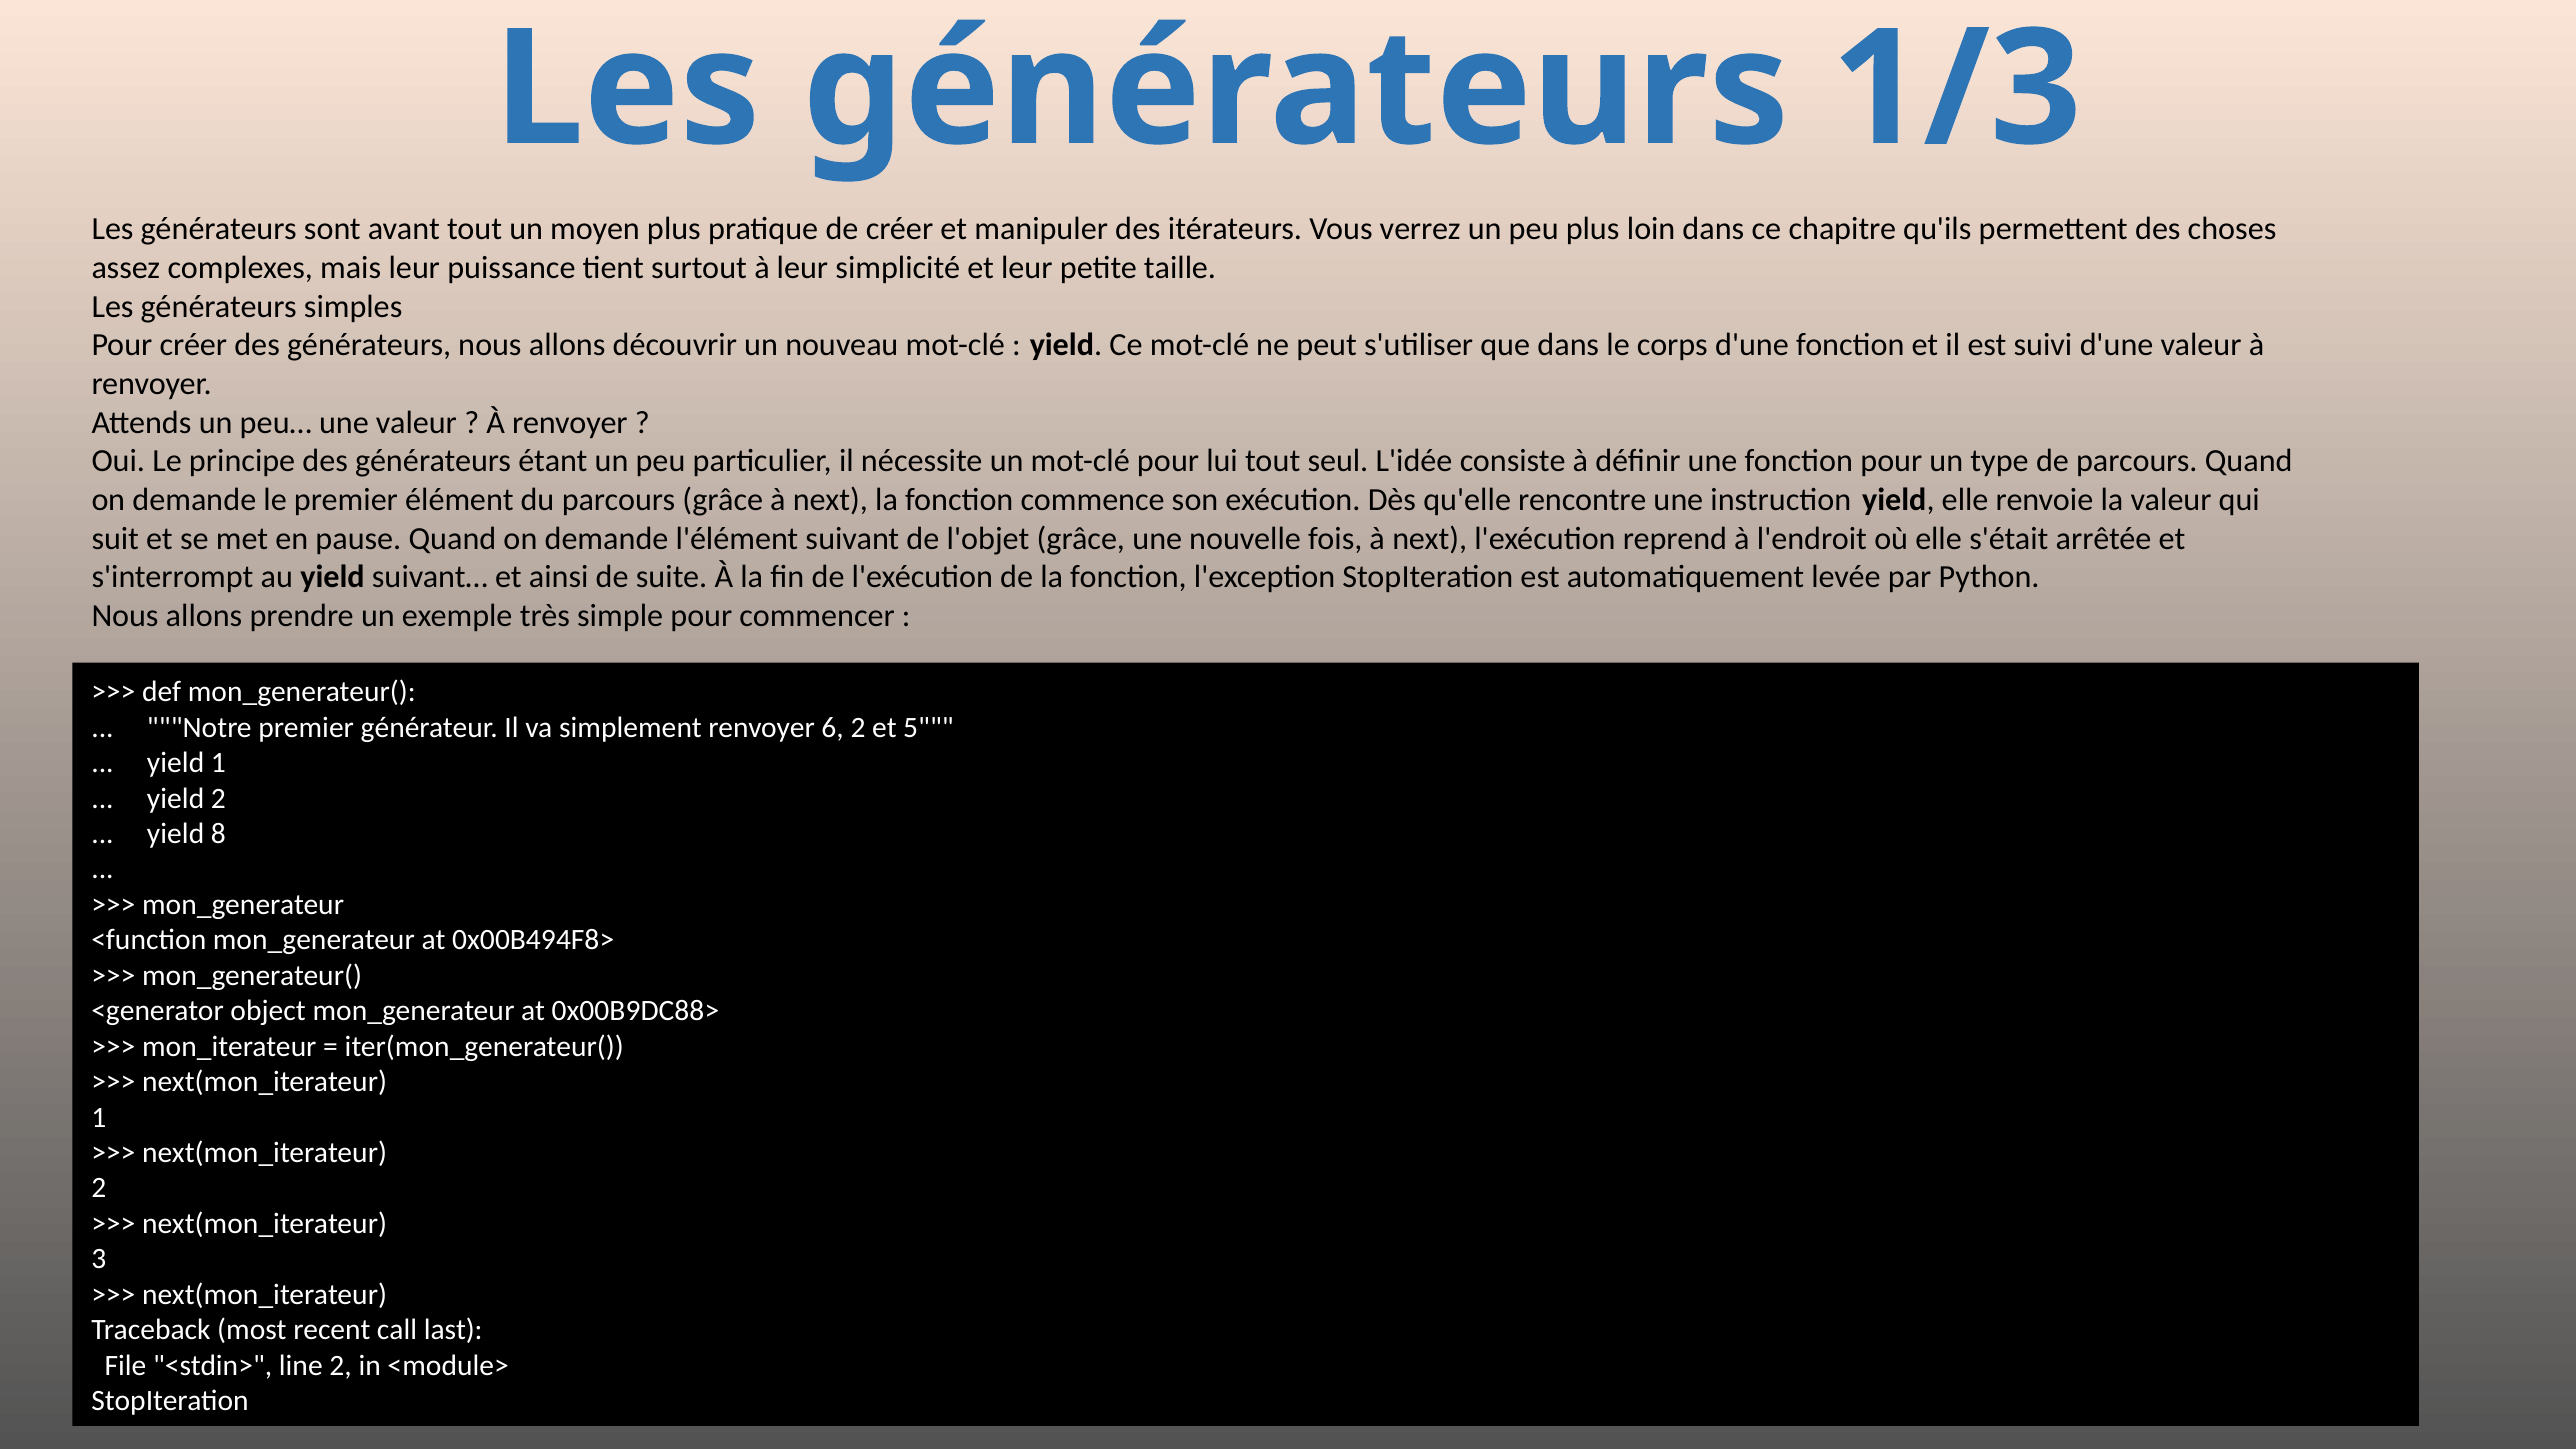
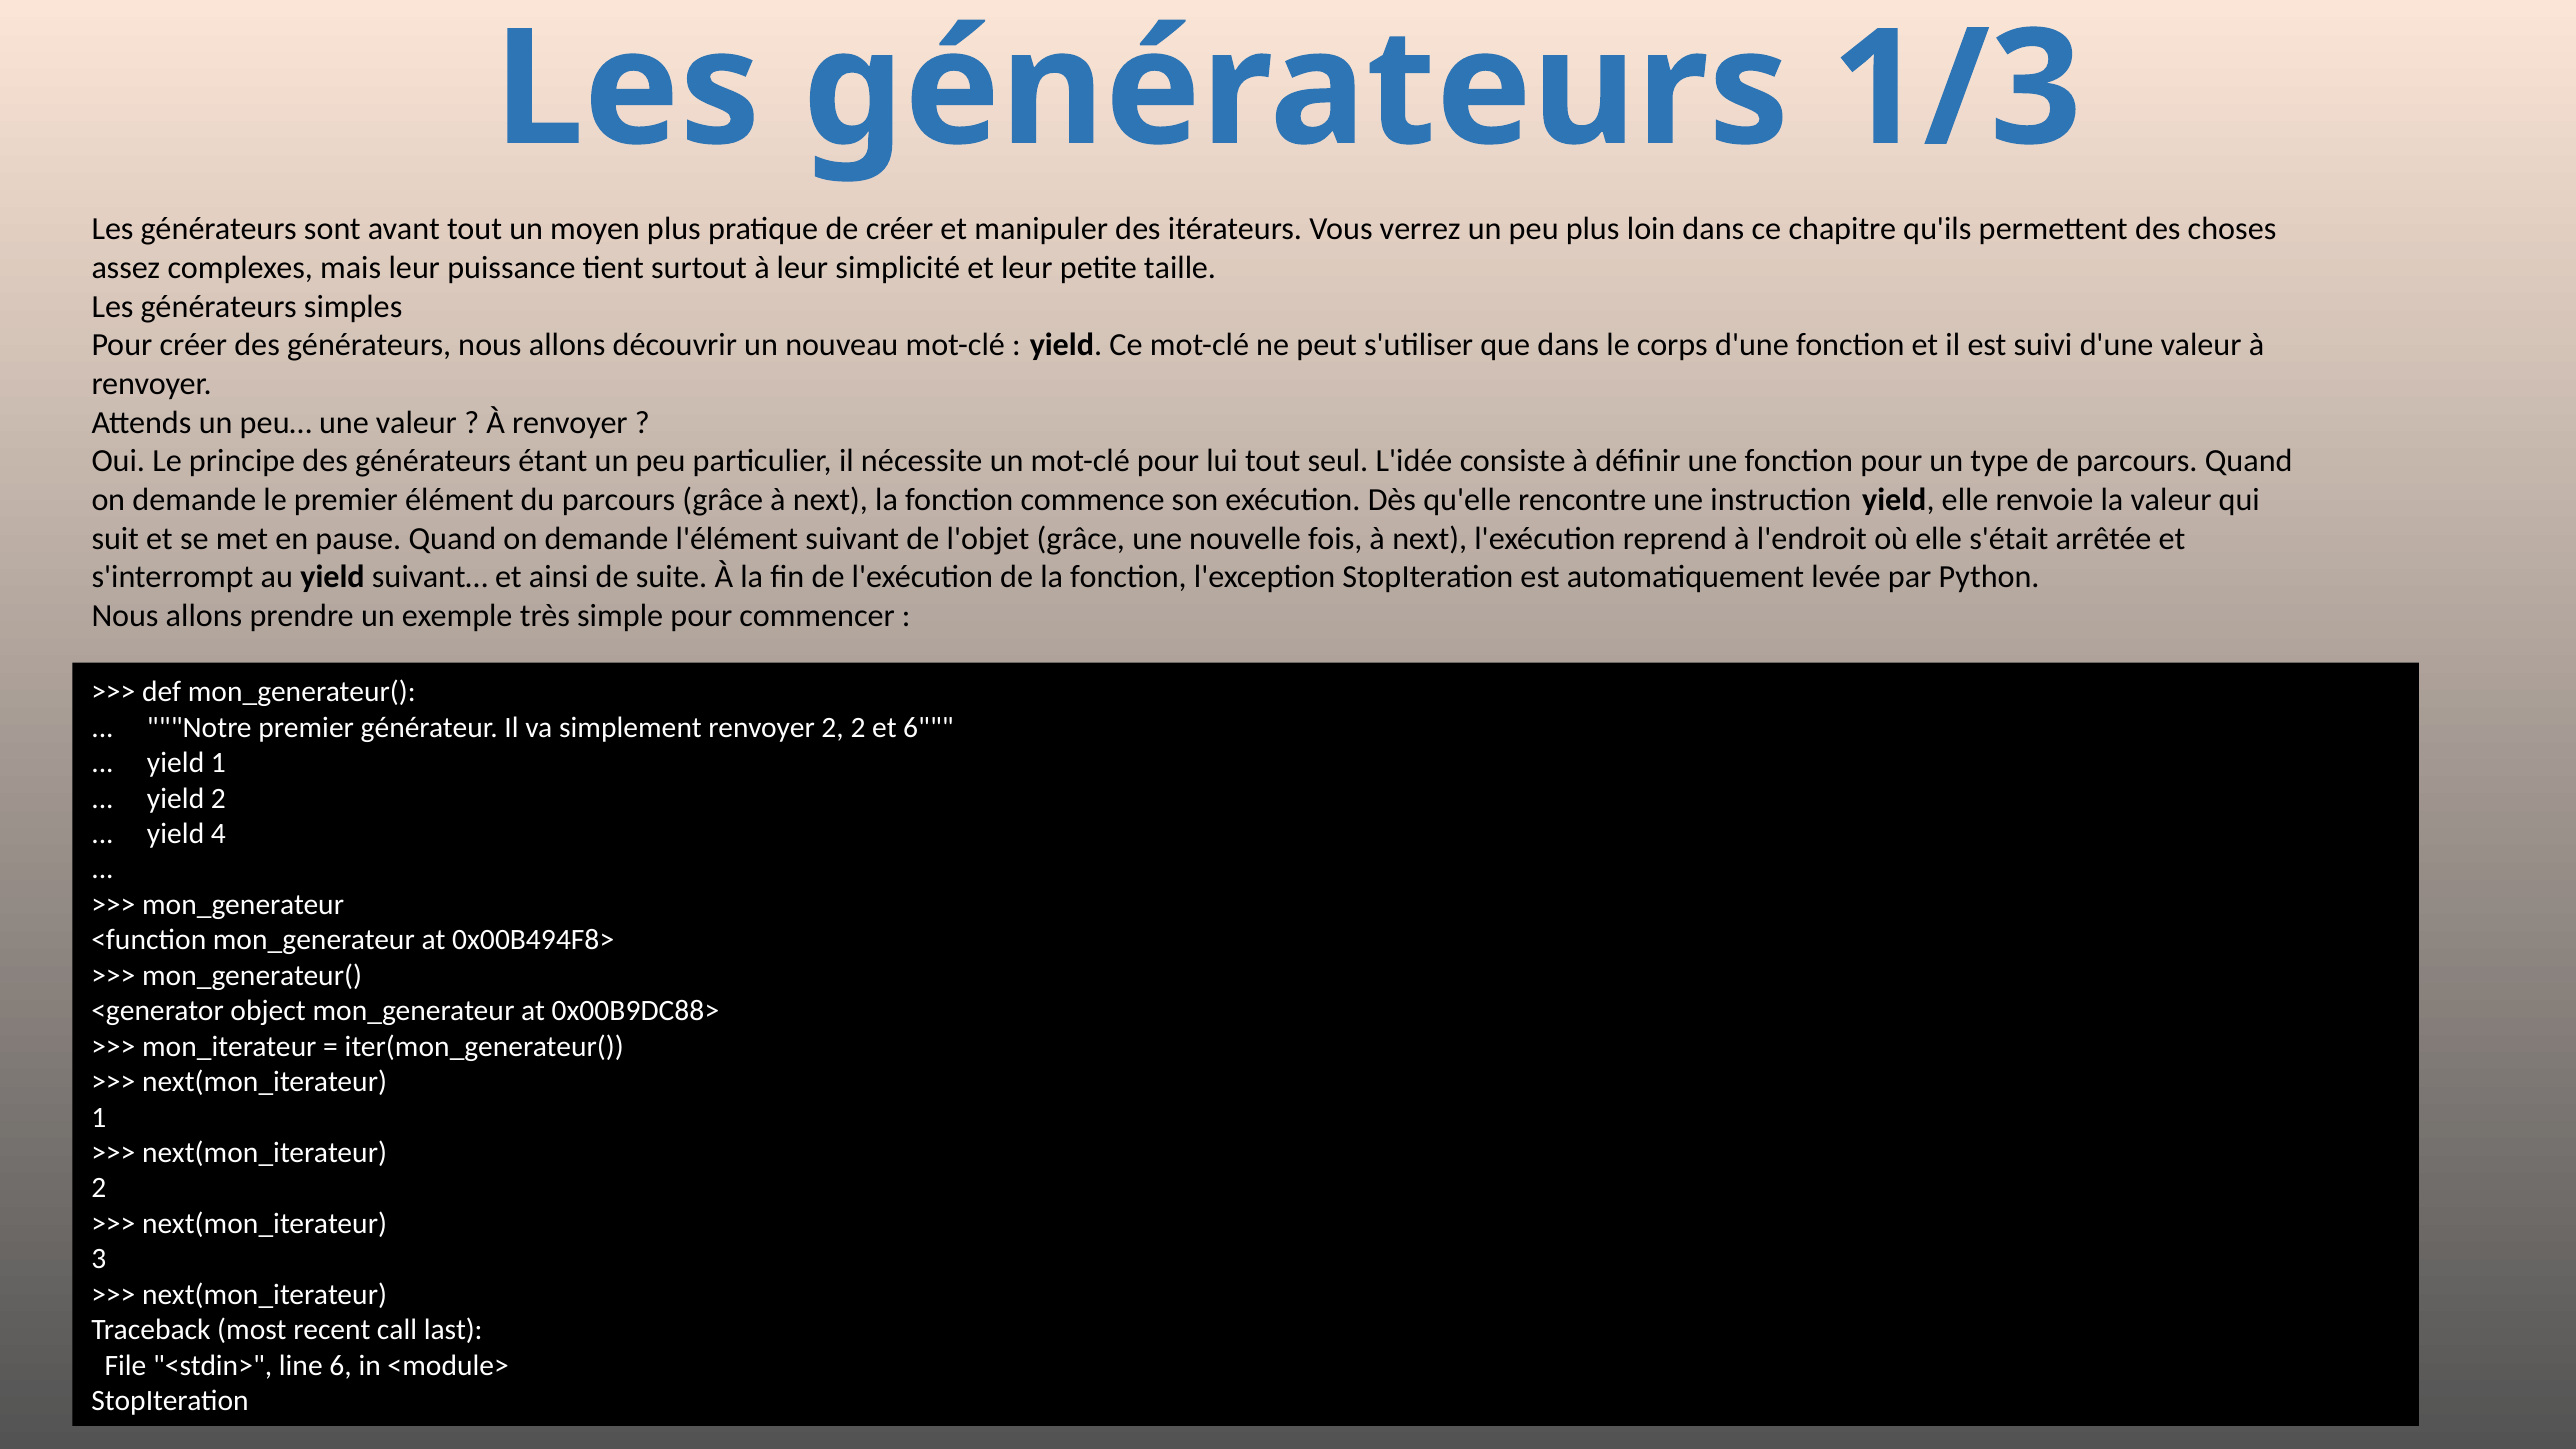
renvoyer 6: 6 -> 2 (833, 727)
et 5: 5 -> 6 (928, 727)
8: 8 -> 4 (218, 834)
line 2: 2 -> 6 (341, 1365)
